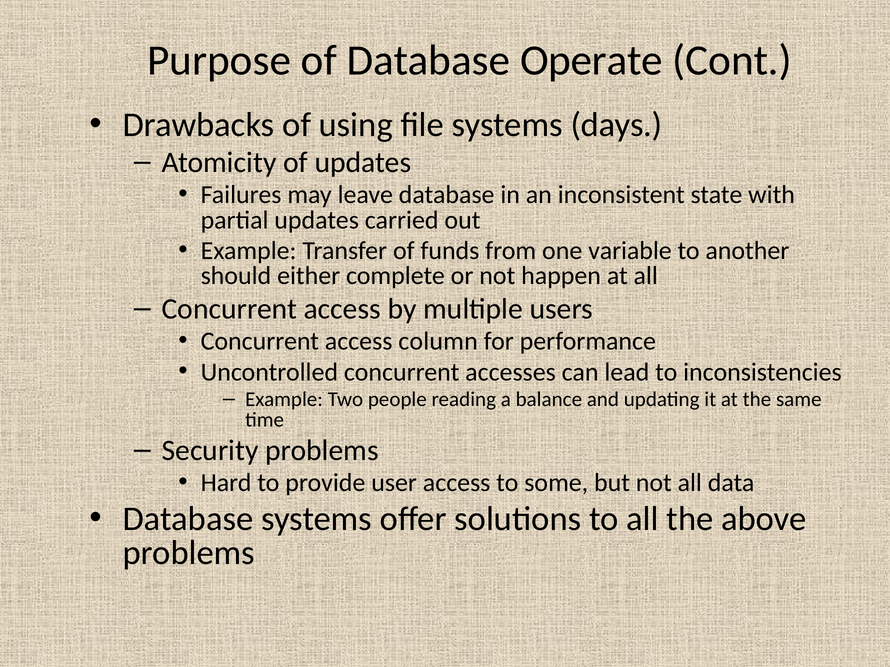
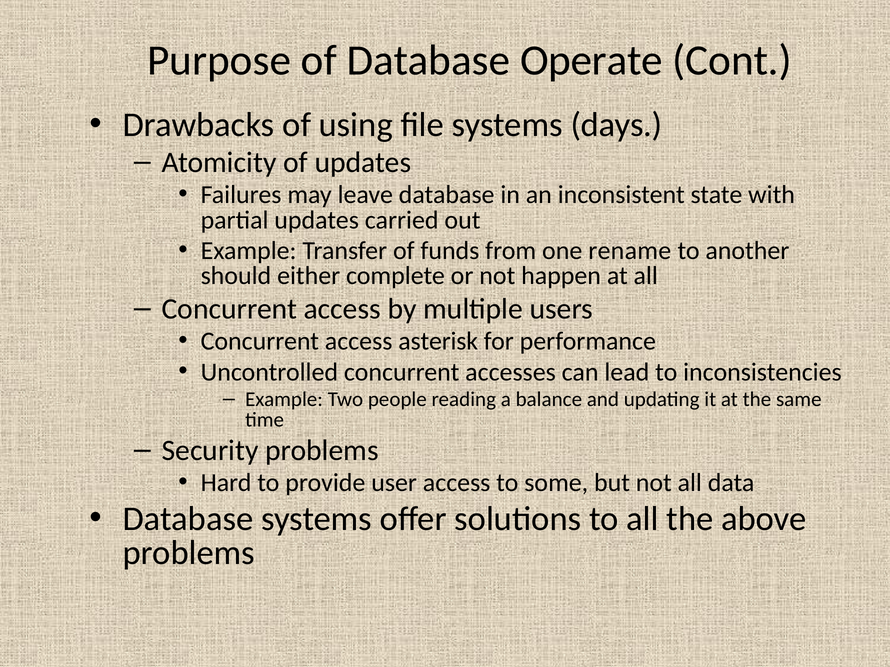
variable: variable -> rename (630, 251)
column: column -> asterisk (438, 342)
